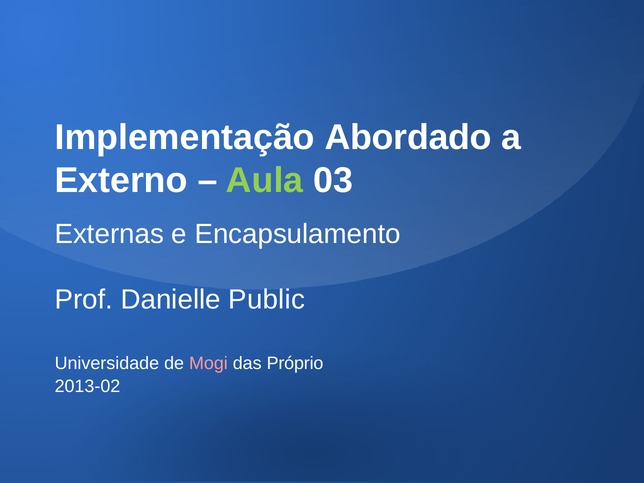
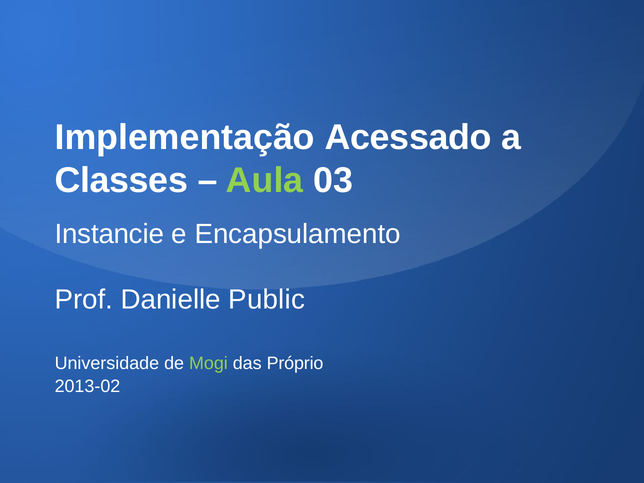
Abordado: Abordado -> Acessado (408, 137)
Externo: Externo -> Classes (121, 180)
Externas: Externas -> Instancie (109, 234)
Mogi colour: pink -> light green (208, 363)
